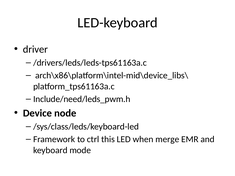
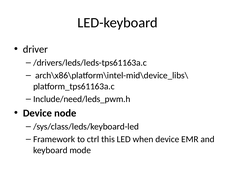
when merge: merge -> device (167, 139)
